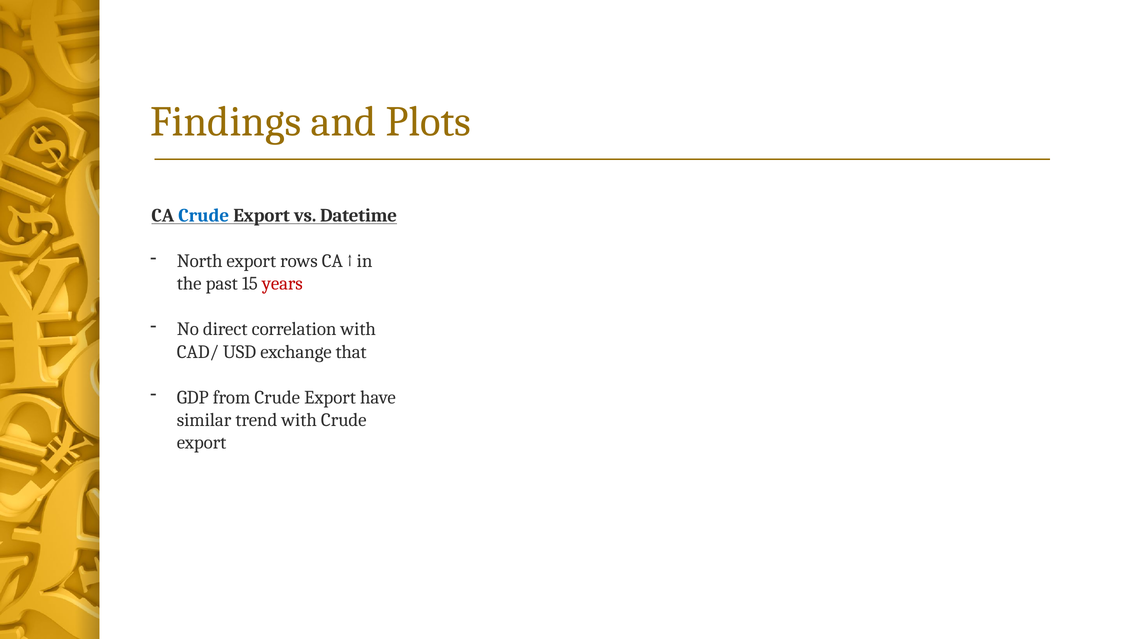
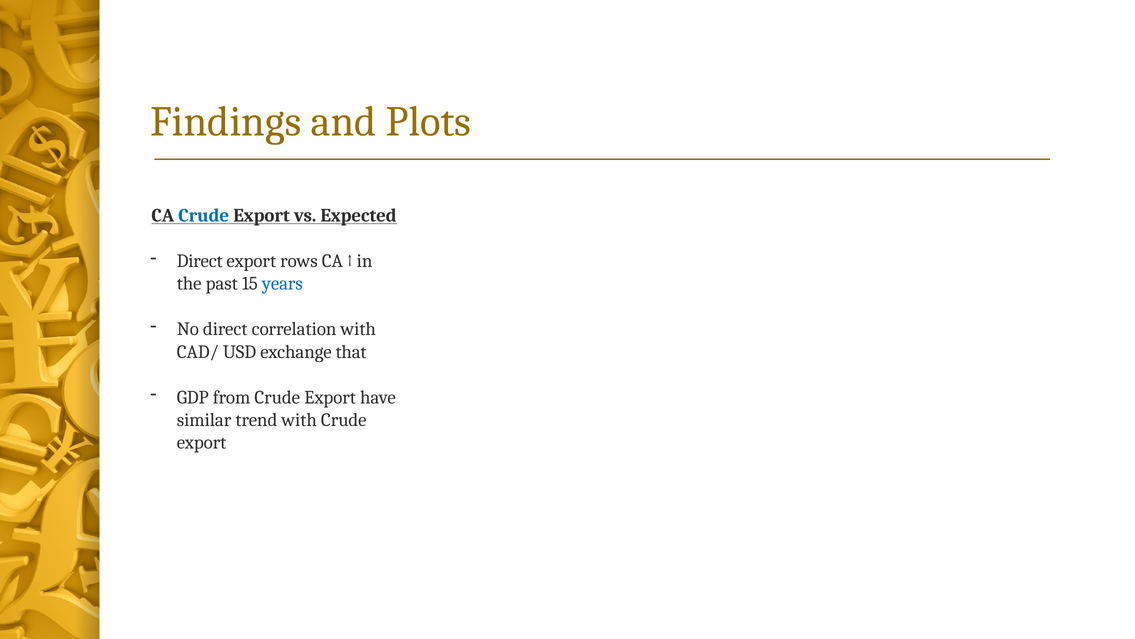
Datetime: Datetime -> Expected (359, 215)
North: North -> Direct (200, 261)
years colour: red -> blue (282, 284)
